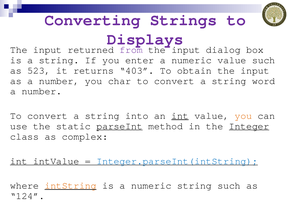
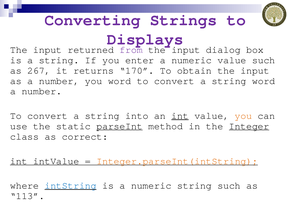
523: 523 -> 267 (39, 70)
403: 403 -> 170 (137, 70)
you char: char -> word (120, 81)
complex: complex -> correct (85, 137)
Integer.parseInt(intString colour: blue -> orange (177, 161)
intString colour: orange -> blue (71, 186)
124: 124 -> 113 (27, 196)
